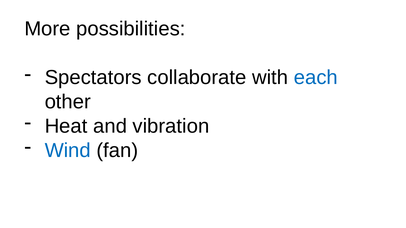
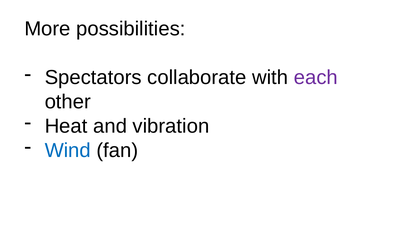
each colour: blue -> purple (316, 78)
